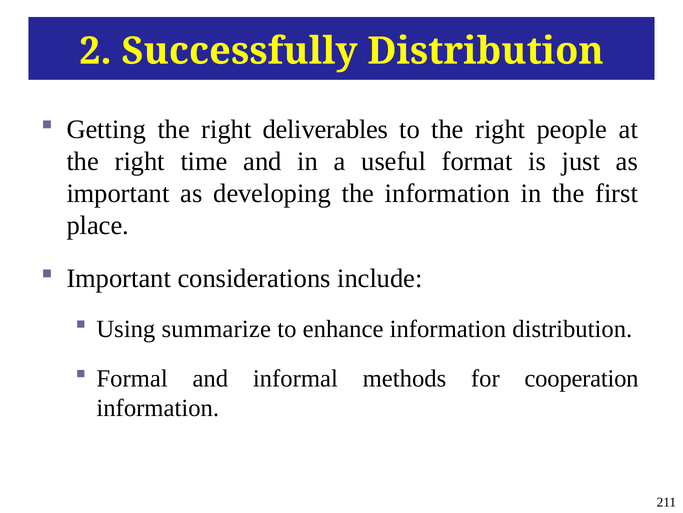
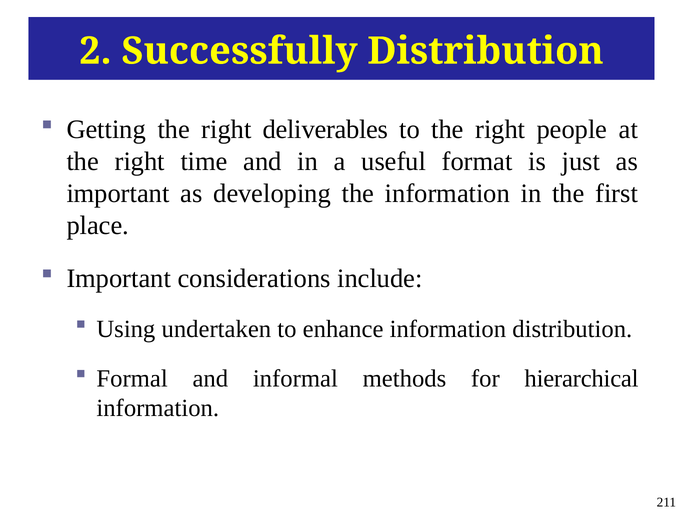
summarize: summarize -> undertaken (216, 329)
cooperation: cooperation -> hierarchical (582, 378)
